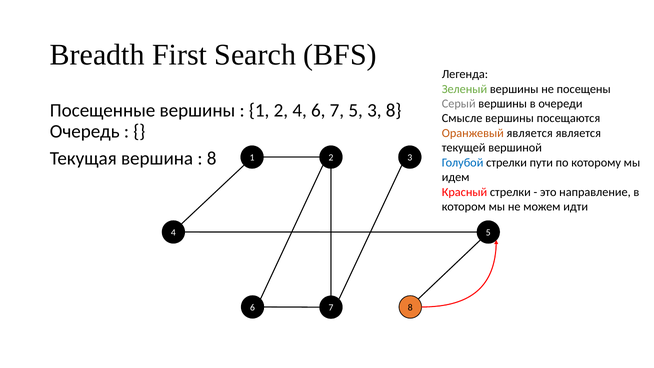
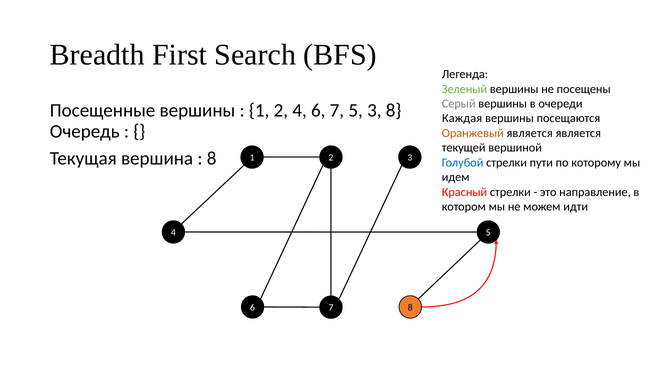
Смысле: Смысле -> Каждая (462, 118)
